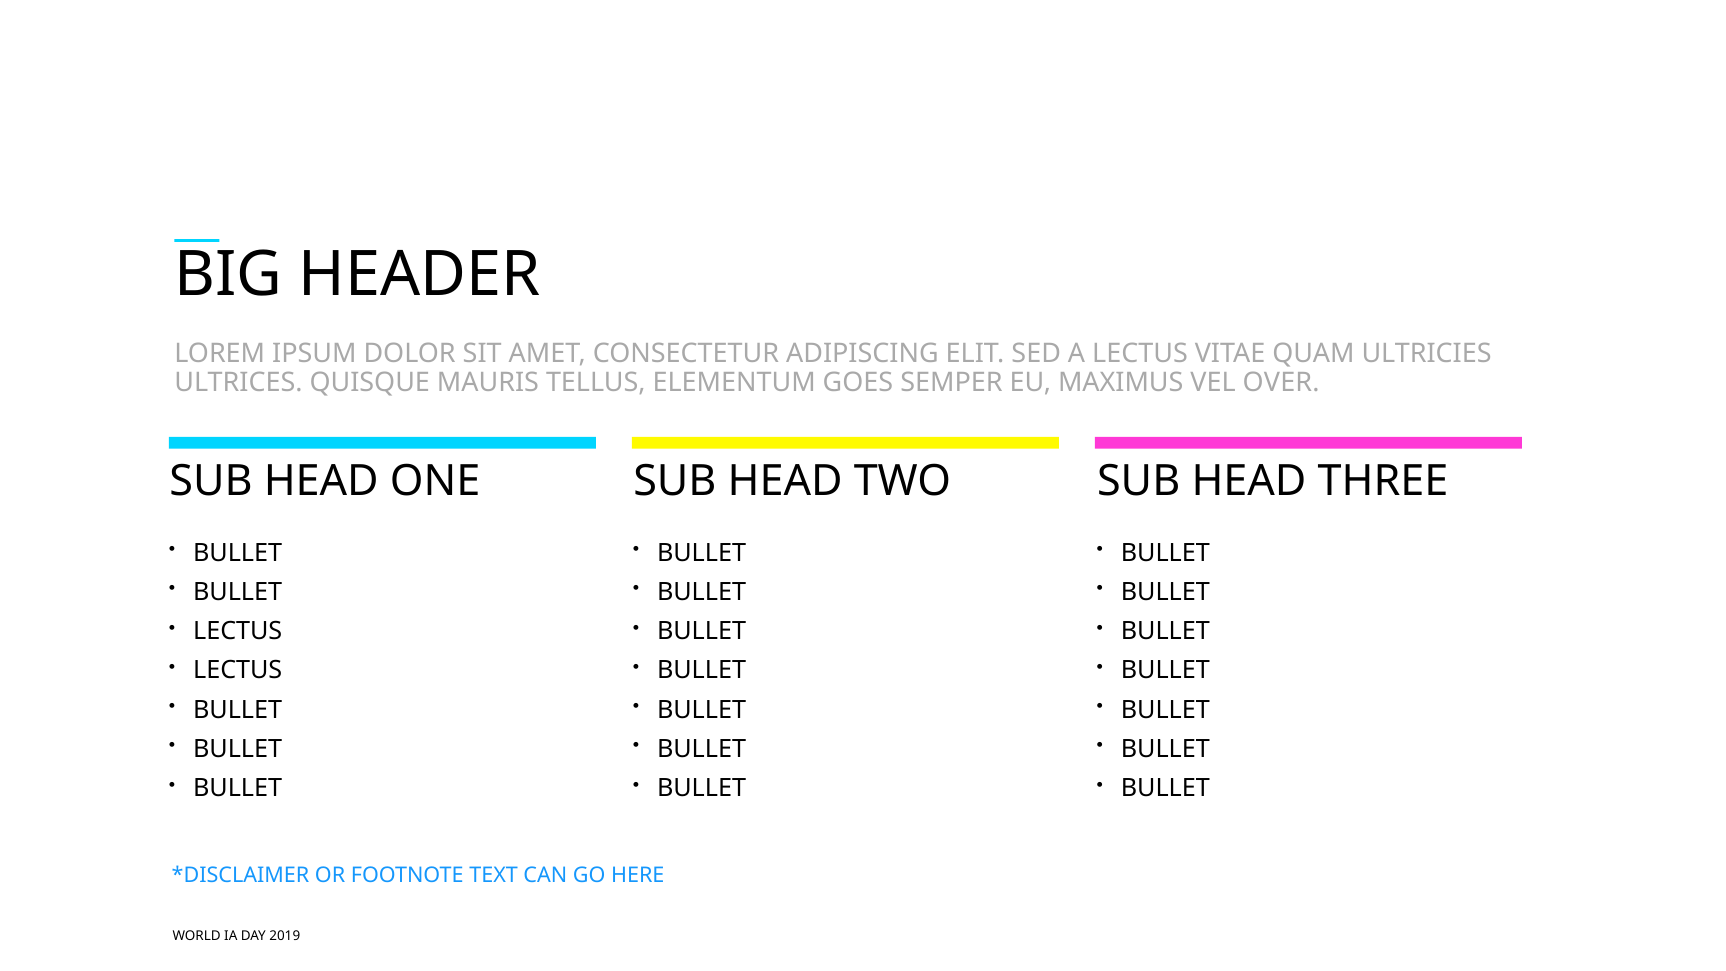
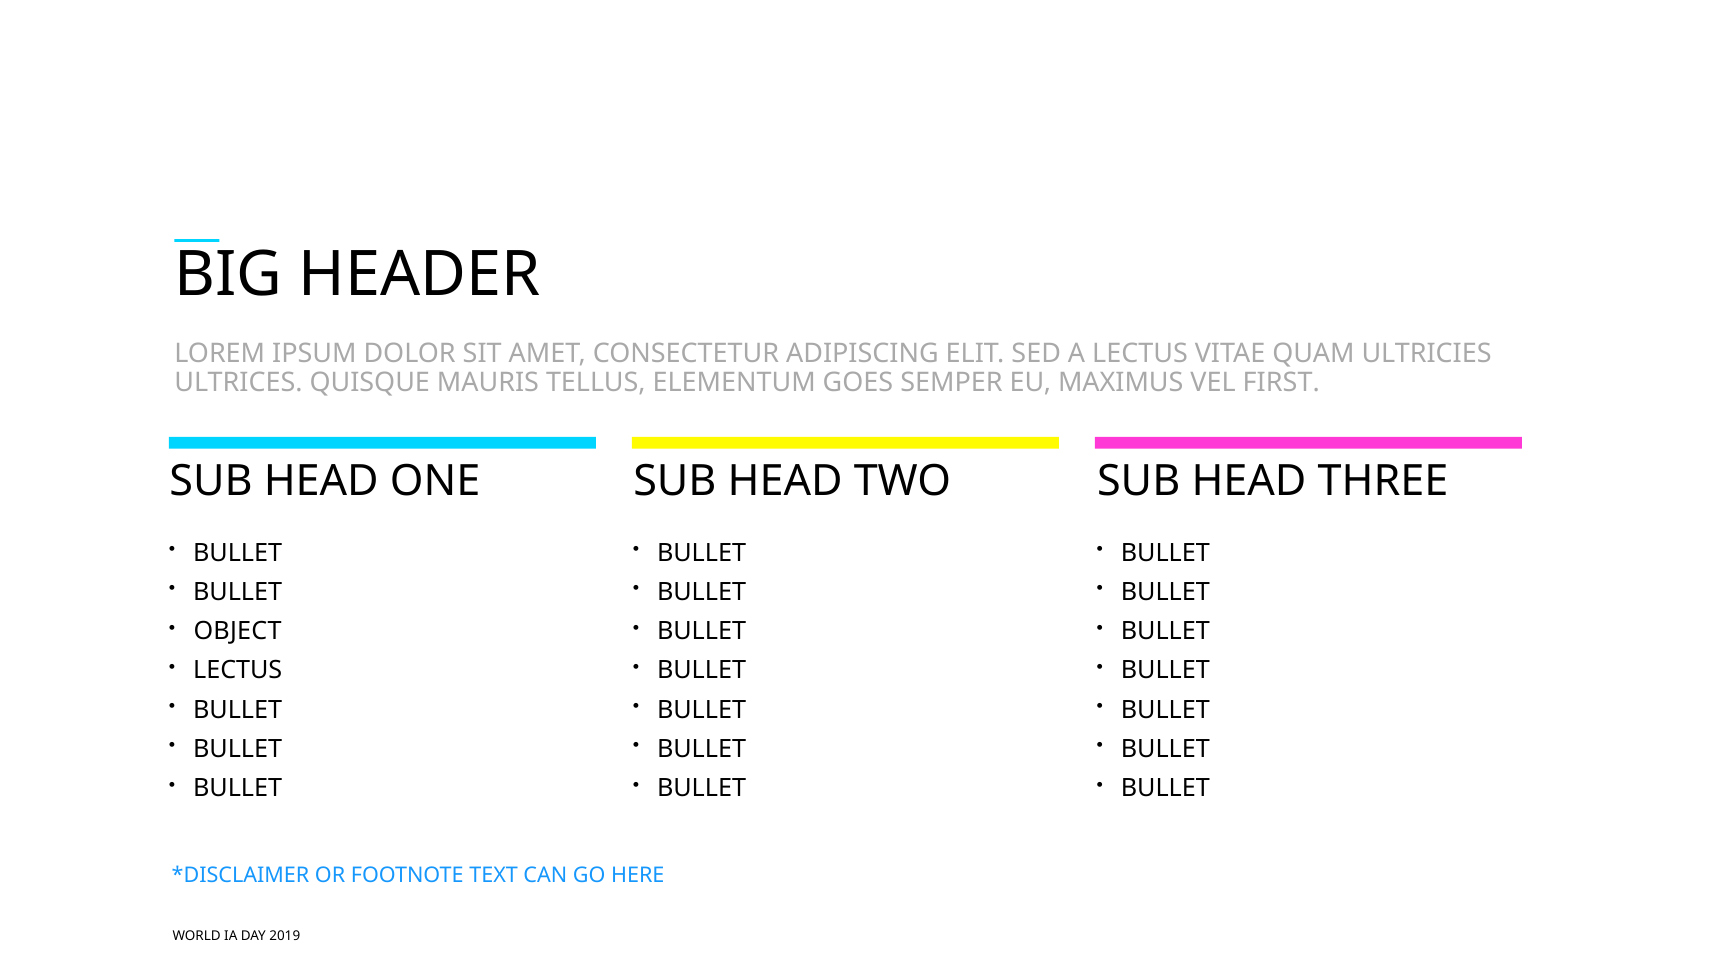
OVER: OVER -> FIRST (1281, 382)
LECTUS: LECTUS -> OBJECT (238, 631)
